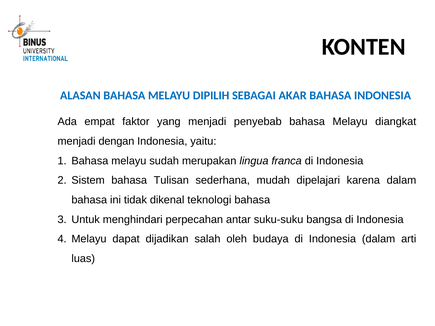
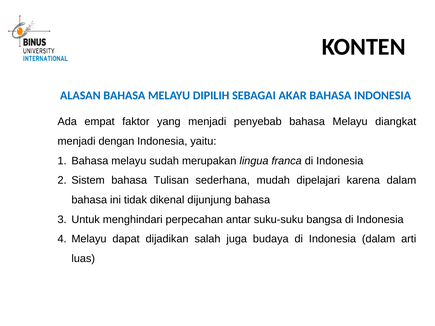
teknologi: teknologi -> dijunjung (209, 200)
oleh: oleh -> juga (237, 239)
